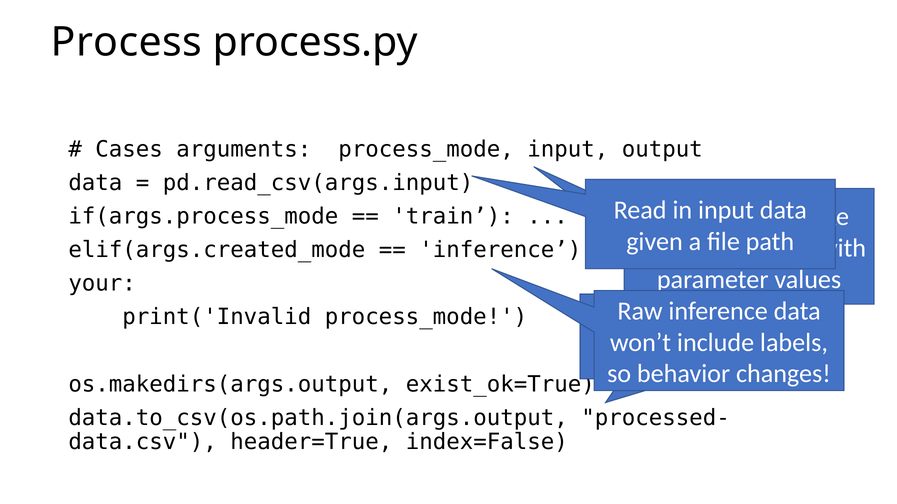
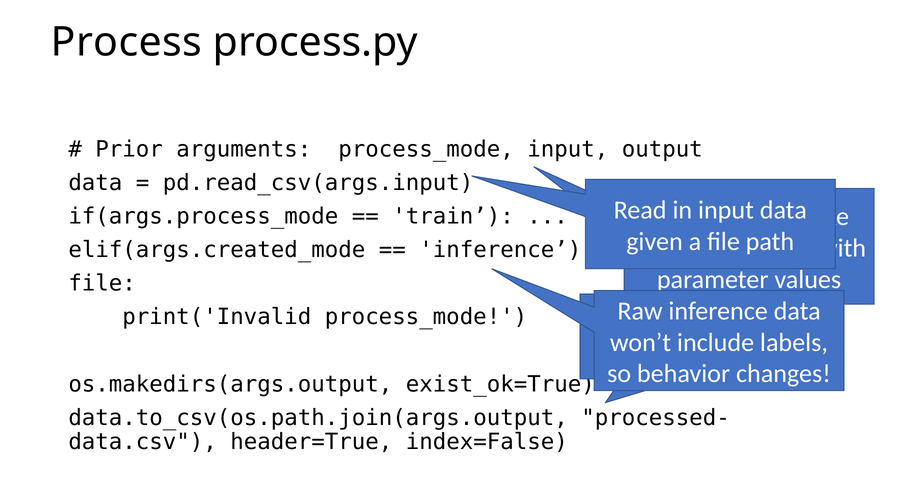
Cases: Cases -> Prior (129, 150)
your: your -> file (102, 284)
